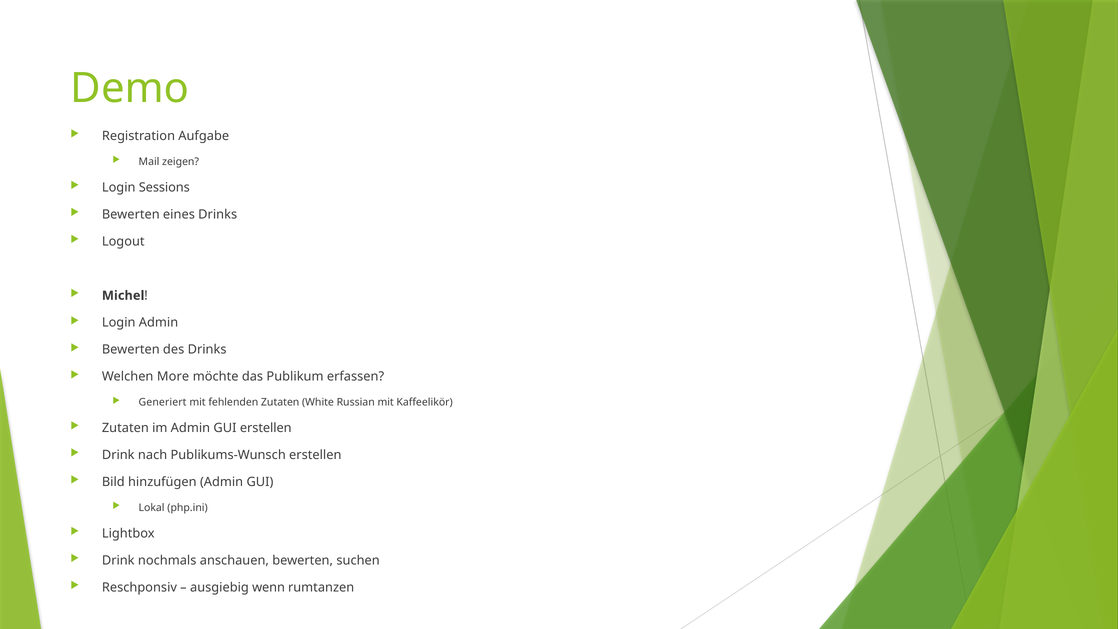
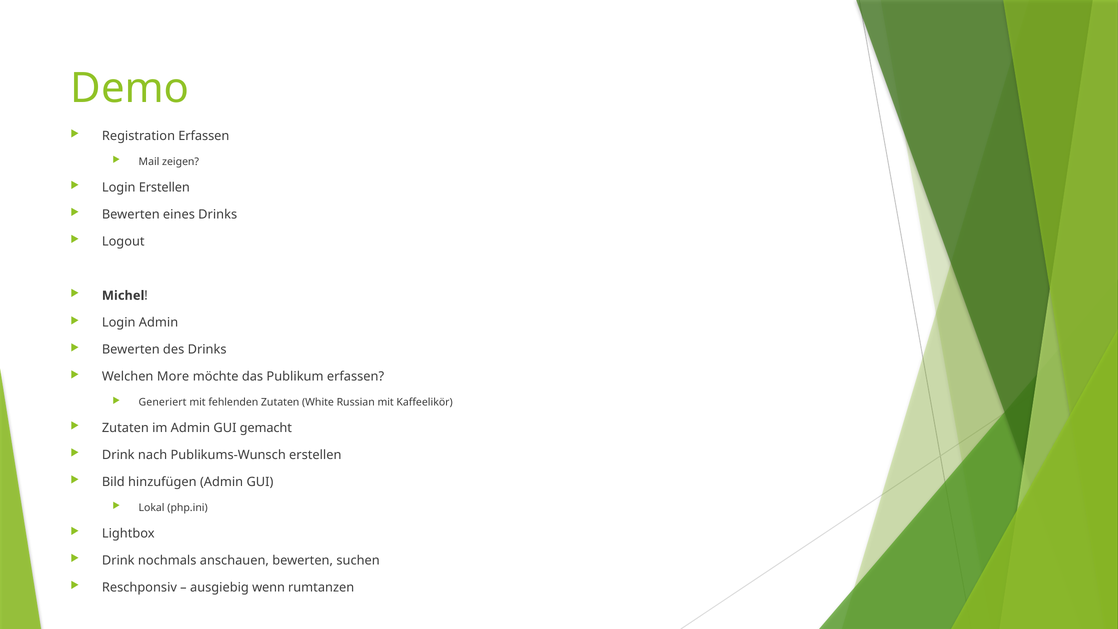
Registration Aufgabe: Aufgabe -> Erfassen (204, 136)
Login Sessions: Sessions -> Erstellen (164, 187)
GUI erstellen: erstellen -> gemacht (266, 428)
